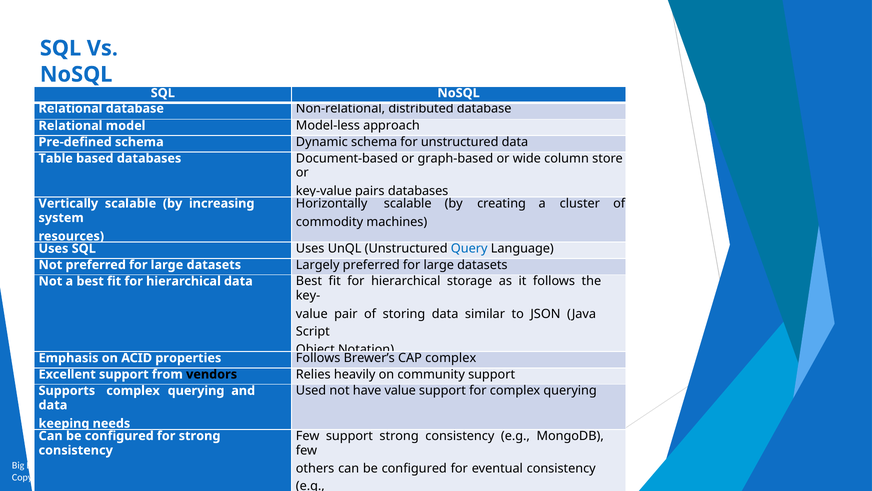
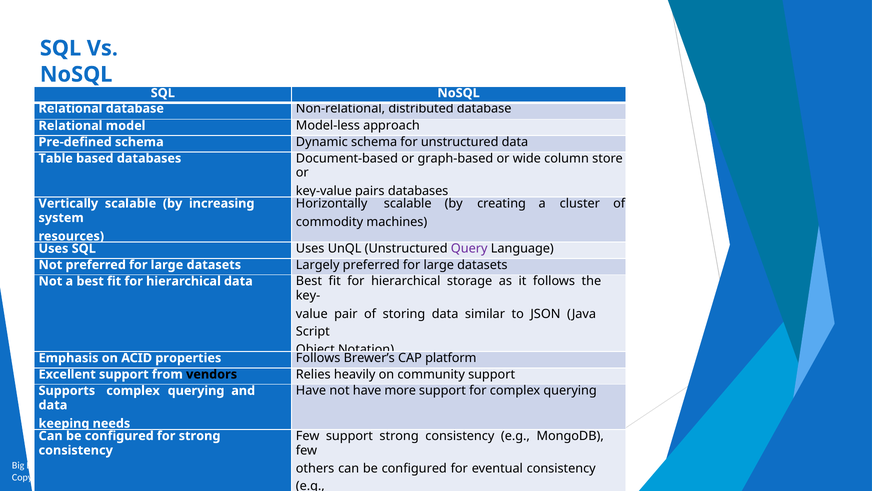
Query colour: blue -> purple (469, 248)
CAP complex: complex -> platform (451, 358)
Used: Used -> Have (311, 390)
have value: value -> more (400, 390)
